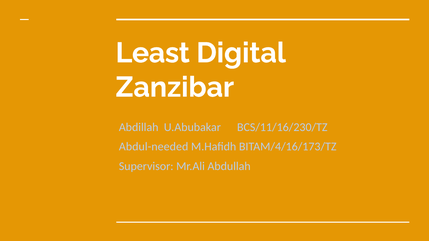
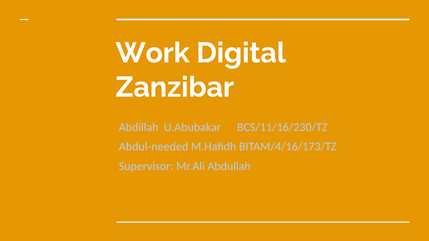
Least: Least -> Work (153, 53)
